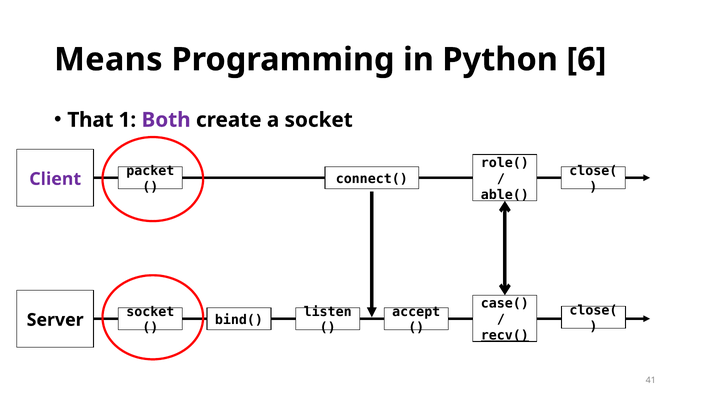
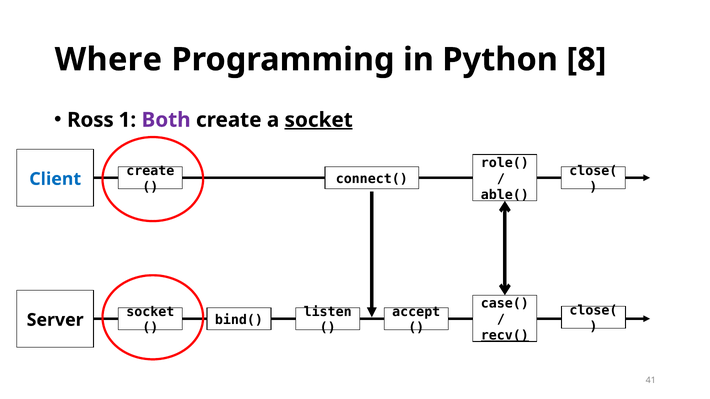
Means: Means -> Where (108, 60)
6: 6 -> 8 (586, 60)
That: That -> Ross (90, 120)
socket underline: none -> present (319, 120)
packet: packet -> create (150, 171)
Client colour: purple -> blue (55, 179)
